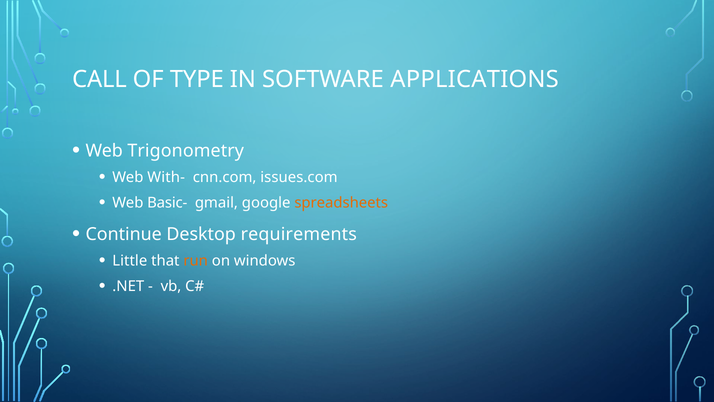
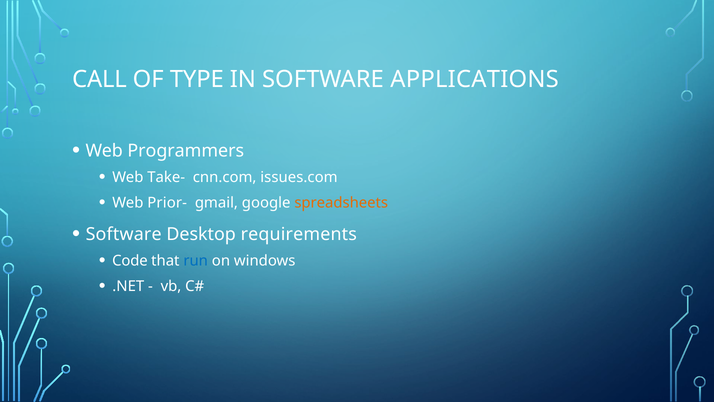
Trigonometry: Trigonometry -> Programmers (186, 151)
With-: With- -> Take- (166, 177)
Basic-: Basic- -> Prior- (167, 203)
Continue: Continue -> Software (124, 234)
Little: Little -> Code (130, 261)
run colour: orange -> blue (196, 261)
